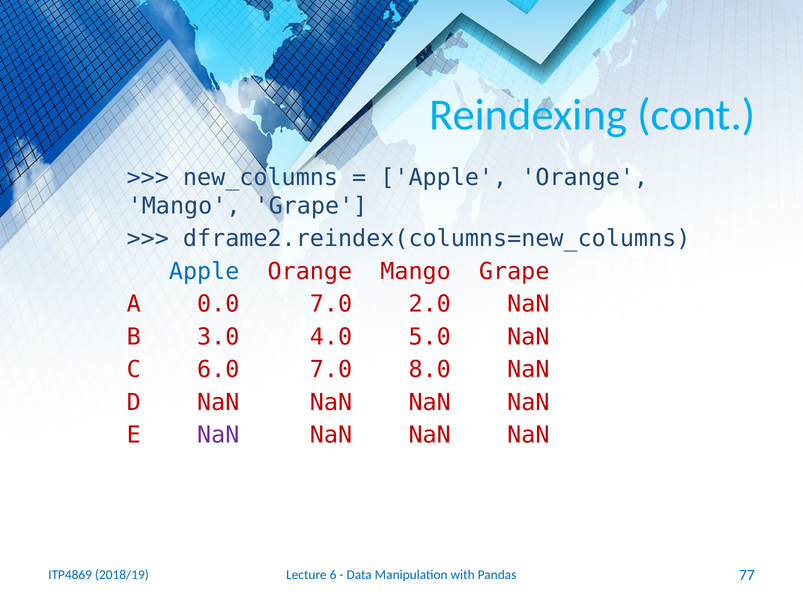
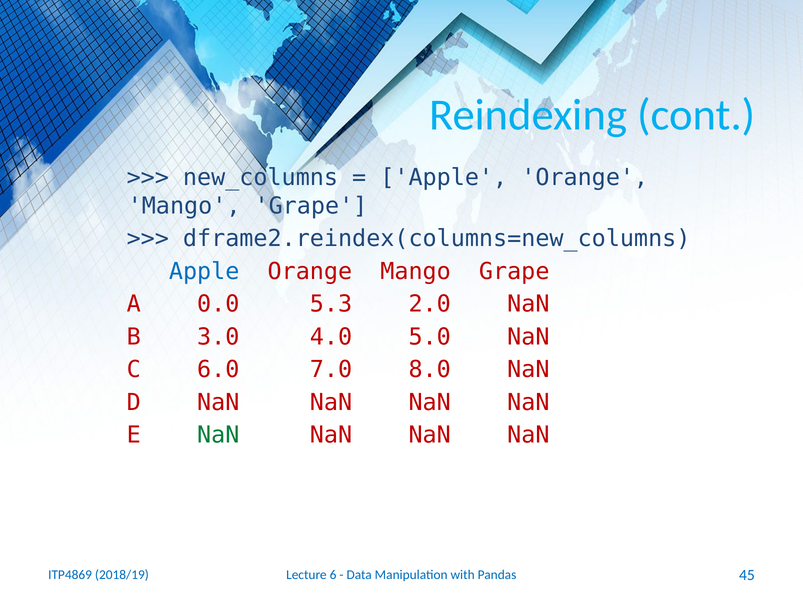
0.0 7.0: 7.0 -> 5.3 (331, 304)
NaN colour: purple -> green (218, 435)
77: 77 -> 45 (747, 575)
